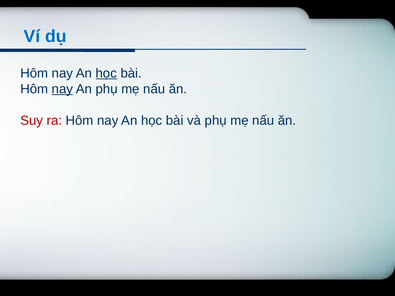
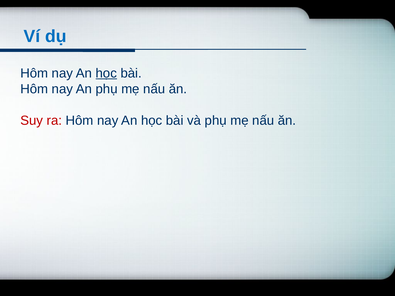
nay underline: present -> none (62, 89)
